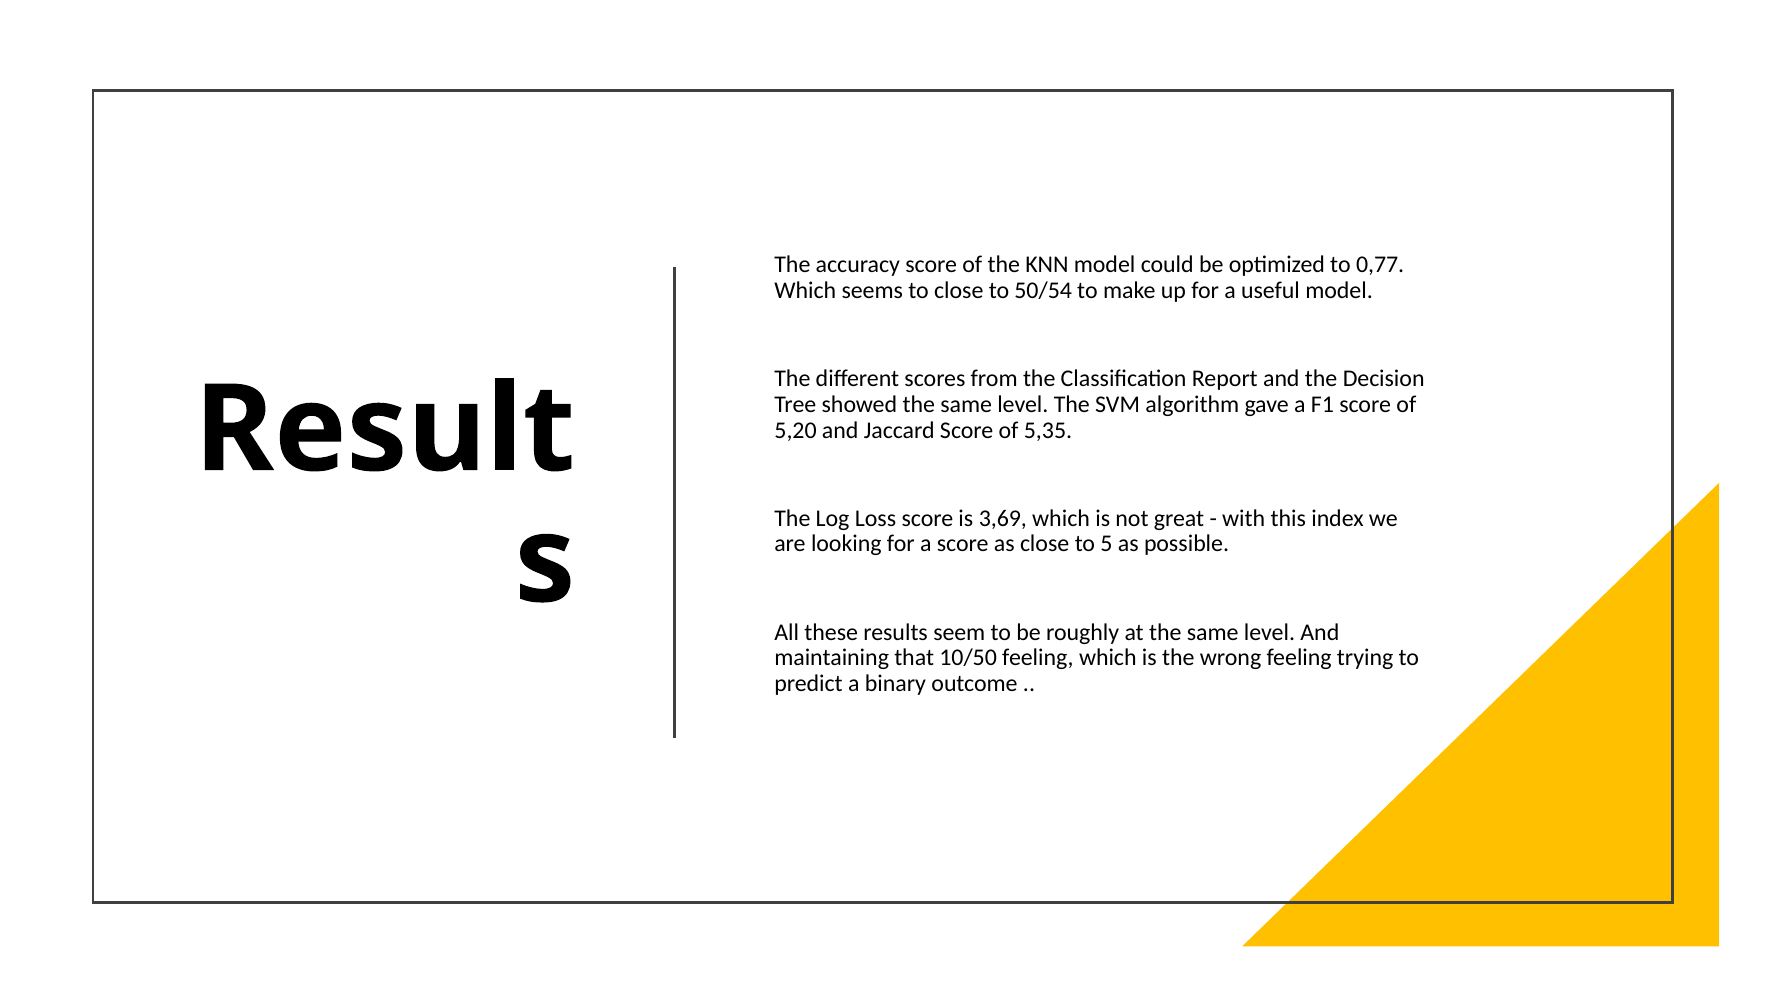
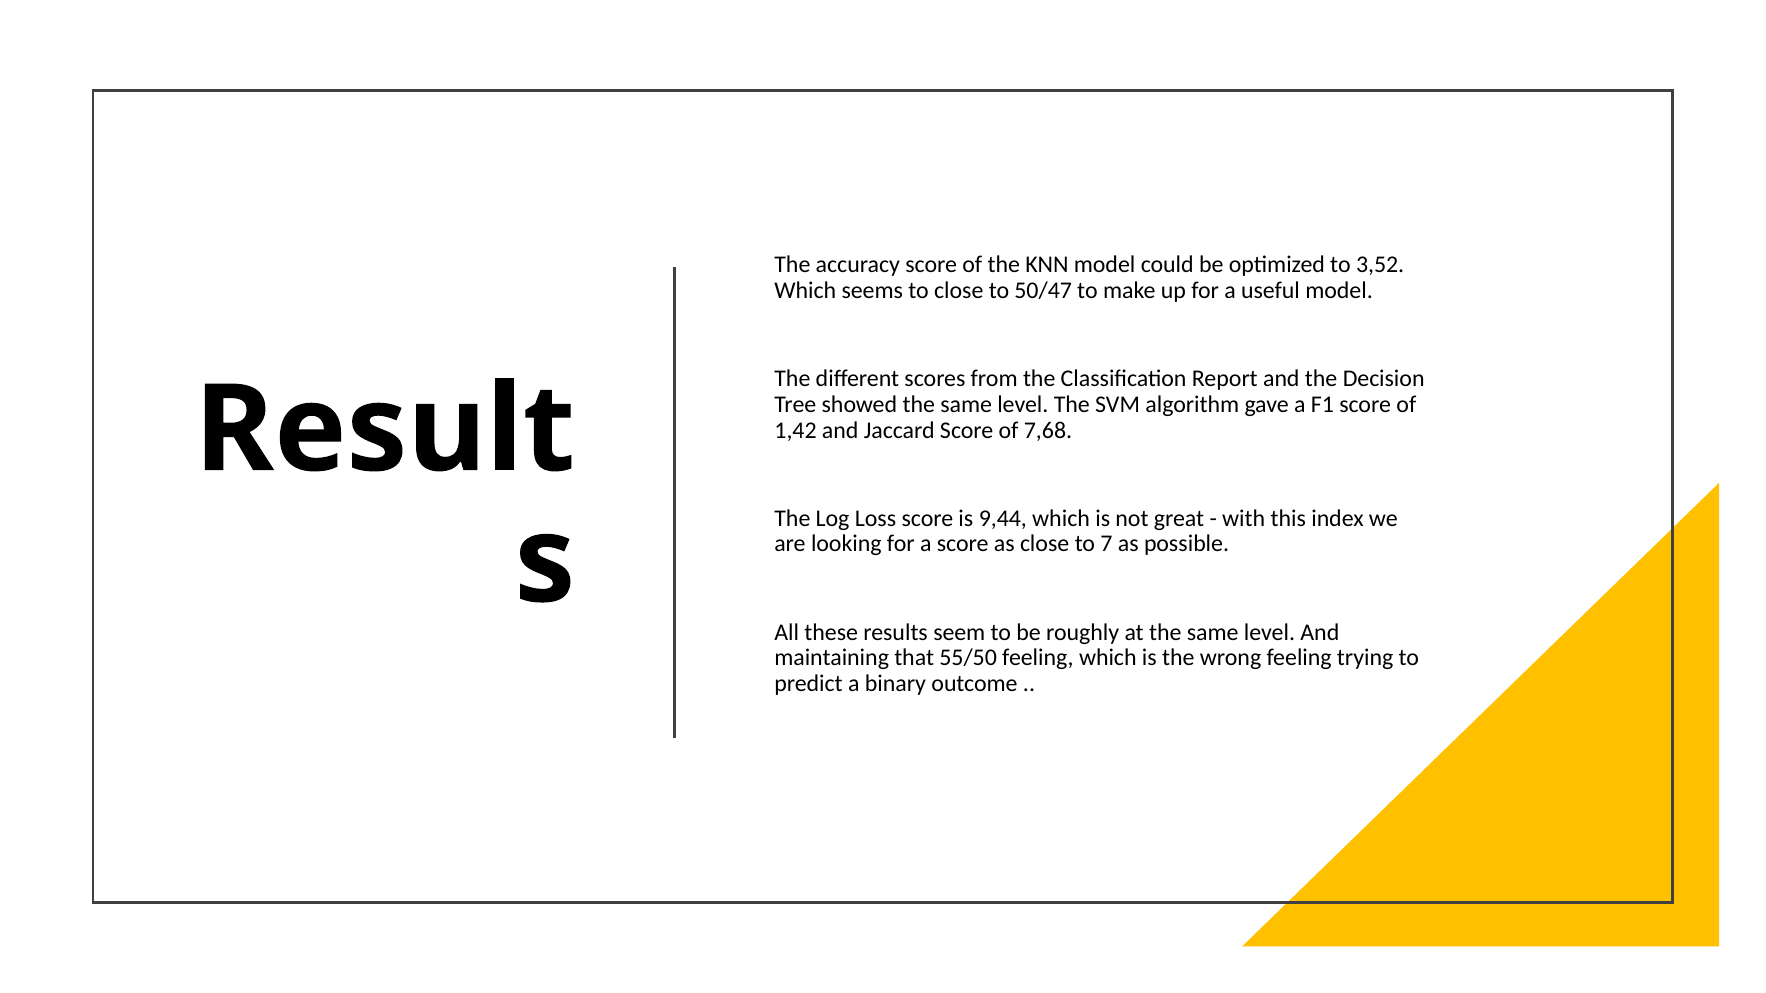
0,77: 0,77 -> 3,52 (1380, 265)
50/54: 50/54 -> 50/47 (1043, 291)
5,20: 5,20 -> 1,42 (796, 430)
5,35: 5,35 -> 7,68 (1048, 430)
3,69: 3,69 -> 9,44 (1003, 519)
5: 5 -> 7 (1106, 544)
10/50: 10/50 -> 55/50 (968, 658)
